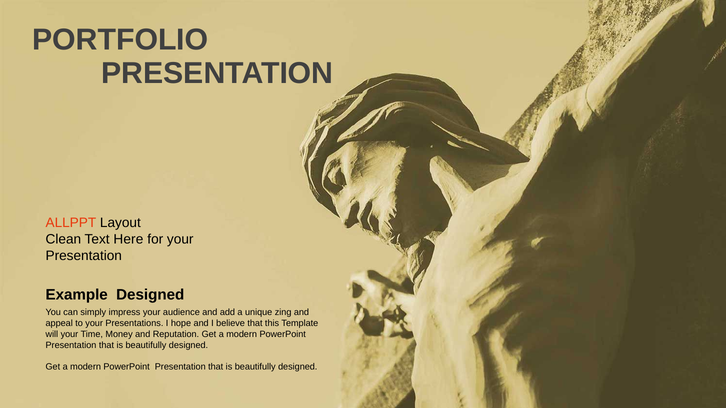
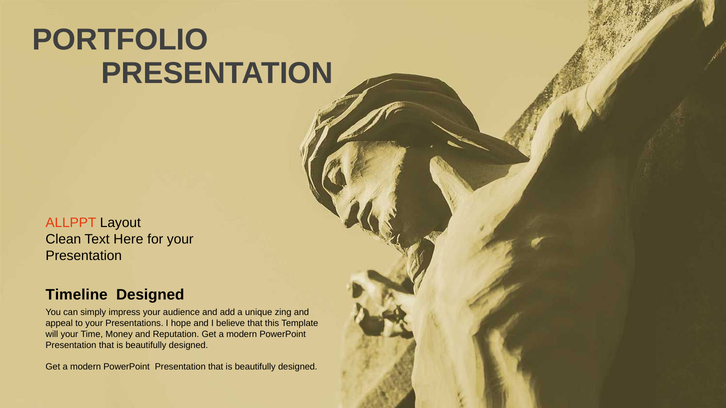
Example: Example -> Timeline (77, 295)
